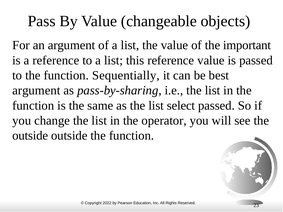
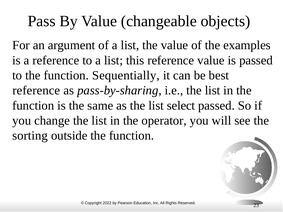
important: important -> examples (247, 45)
argument: argument -> reference (36, 91)
outside: outside -> sorting (30, 136)
